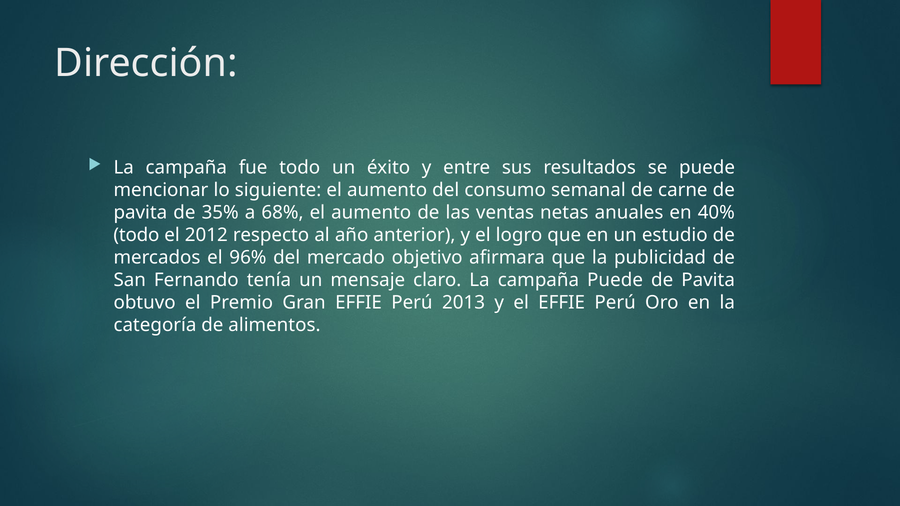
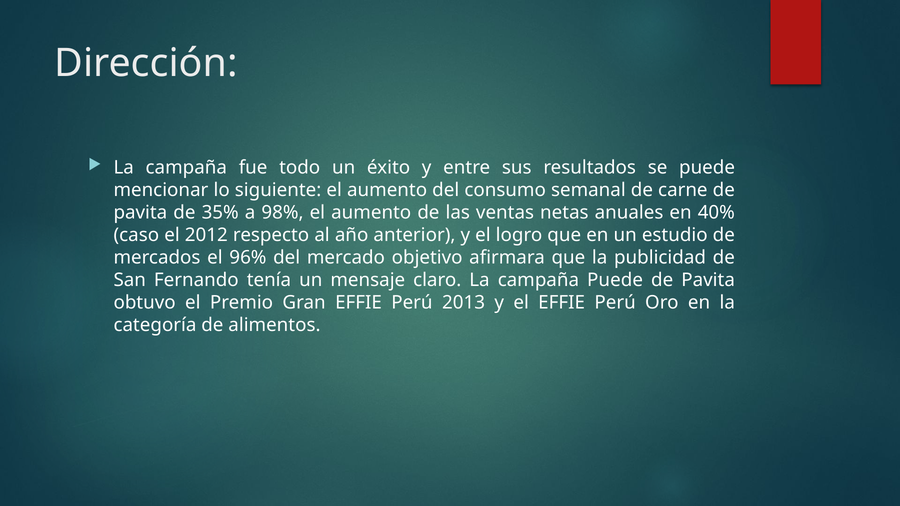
68%: 68% -> 98% (282, 213)
todo: todo -> caso (136, 235)
